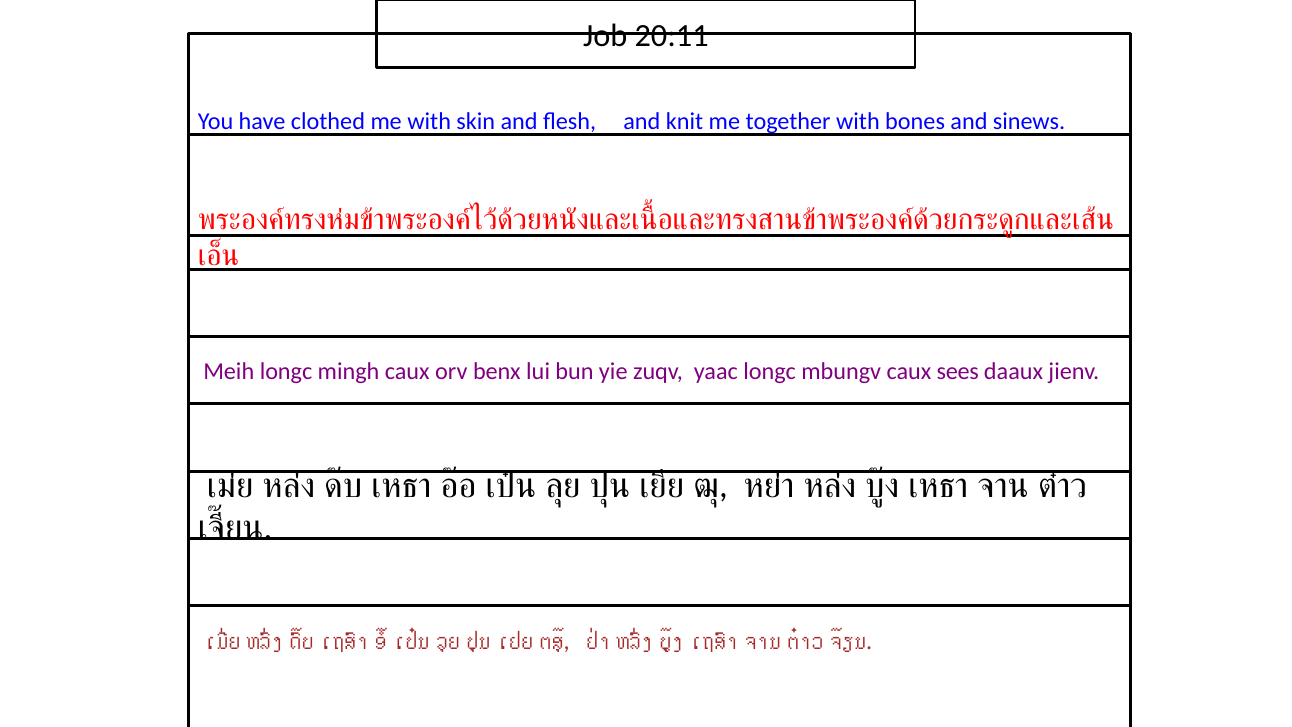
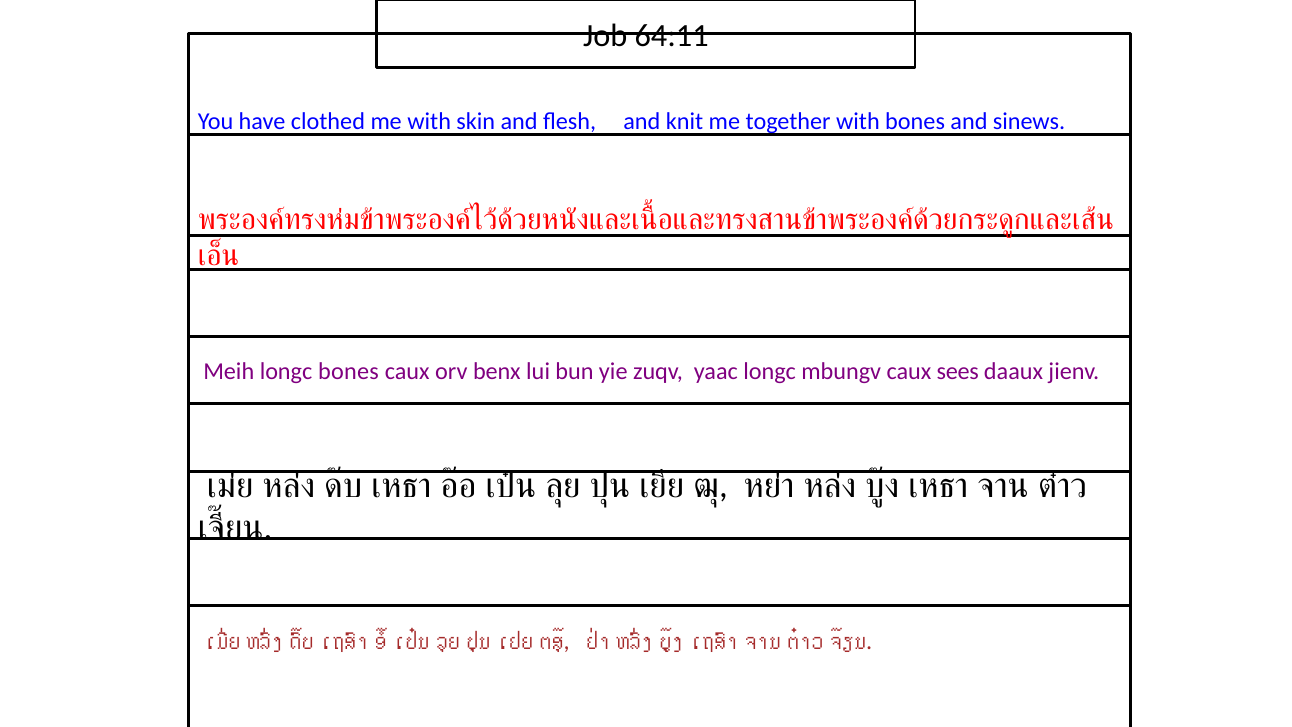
20:11: 20:11 -> 64:11 (672, 36)
longc mingh: mingh -> bones (348, 372)
